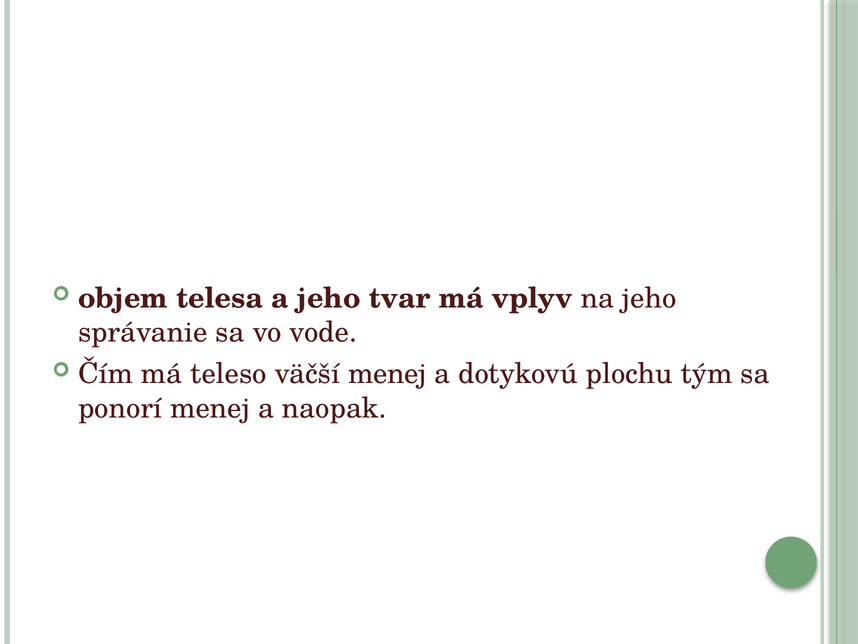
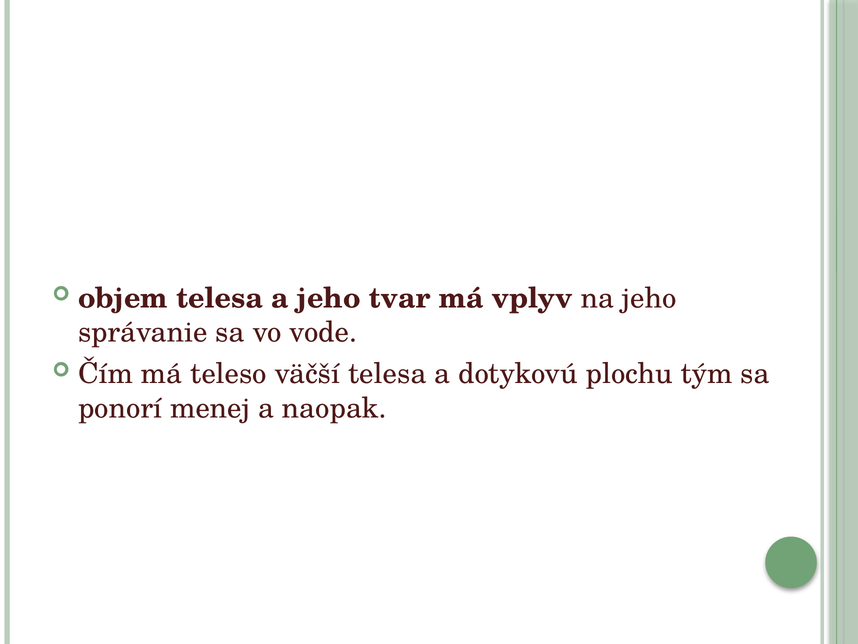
väčší menej: menej -> telesa (387, 374)
